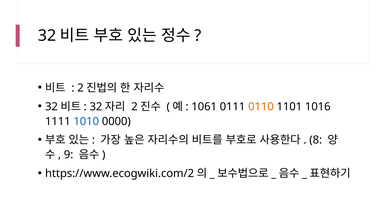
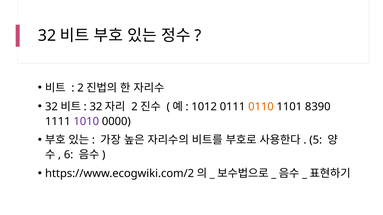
1061: 1061 -> 1012 (204, 107)
1016: 1016 -> 8390 (318, 107)
1010 colour: blue -> purple (86, 122)
8: 8 -> 5 (316, 140)
9: 9 -> 6 (69, 155)
